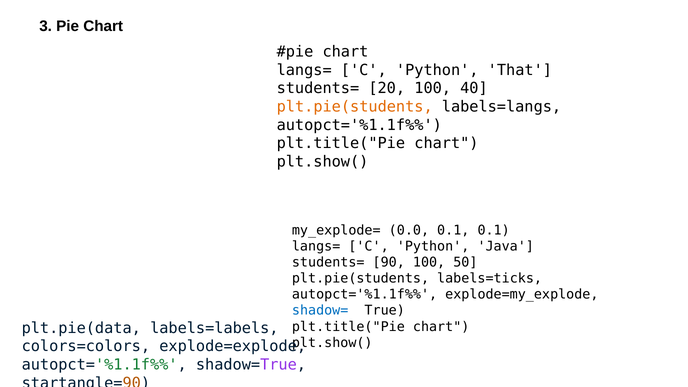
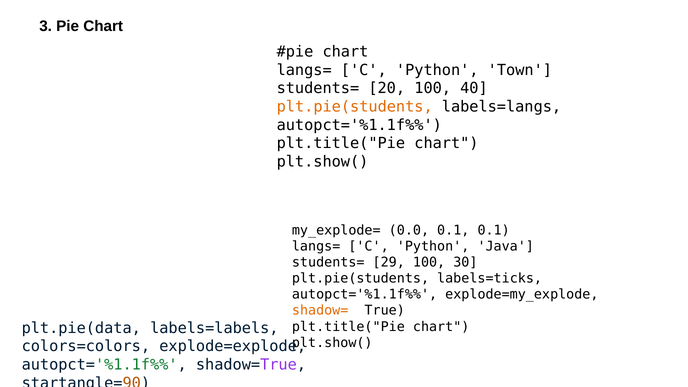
That: That -> Town (520, 70)
90: 90 -> 29 (389, 262)
50: 50 -> 30 (465, 262)
shadow= colour: blue -> orange (320, 311)
